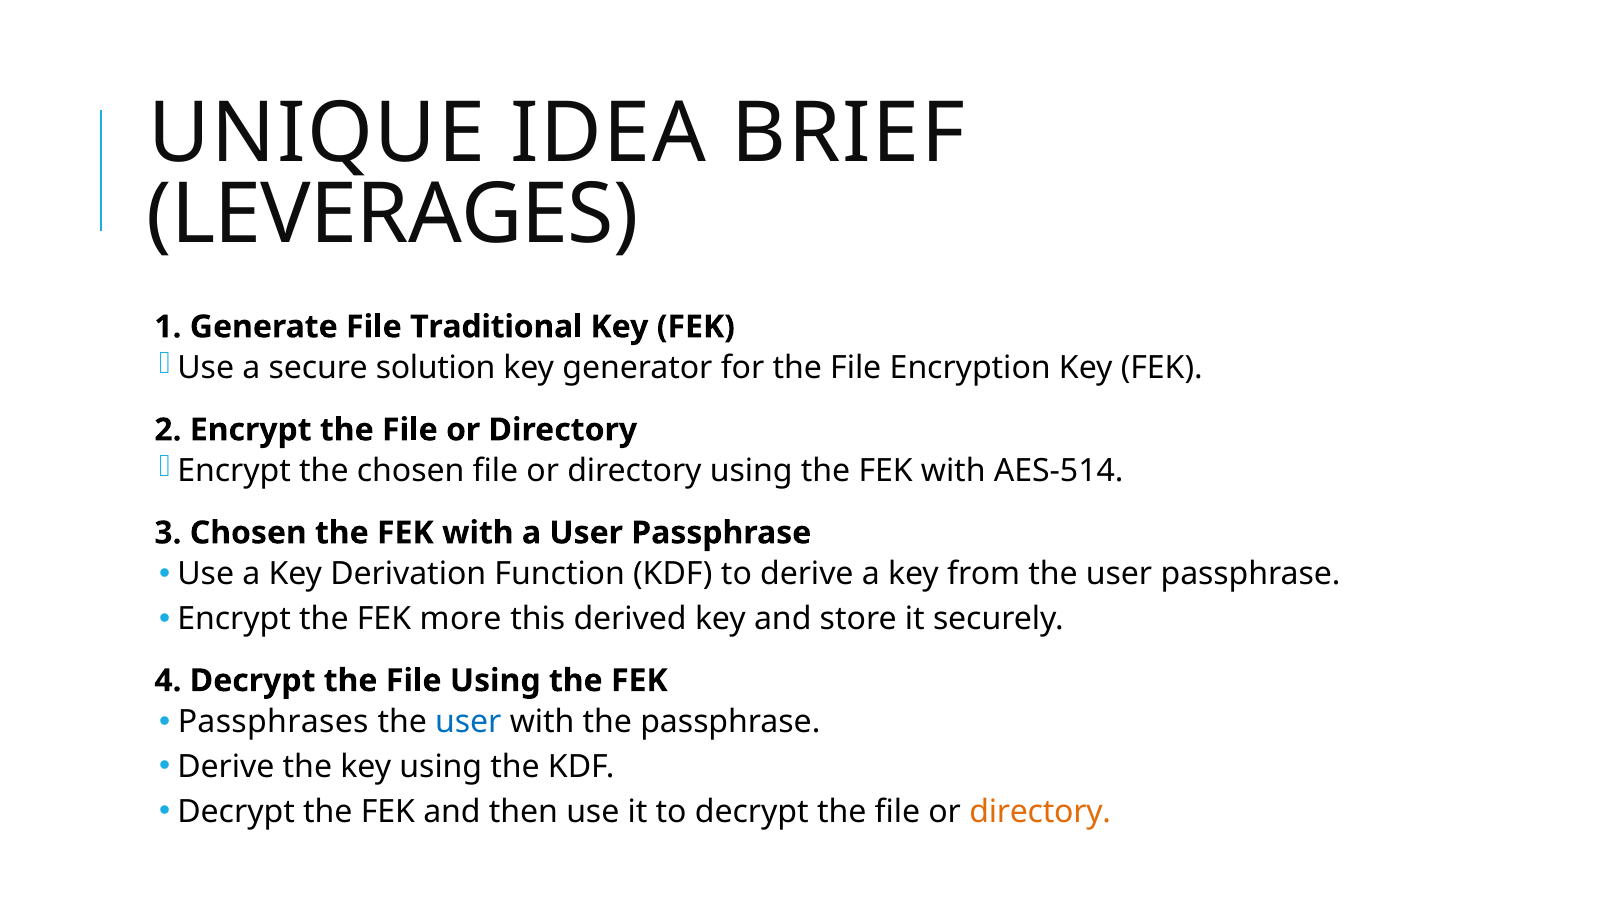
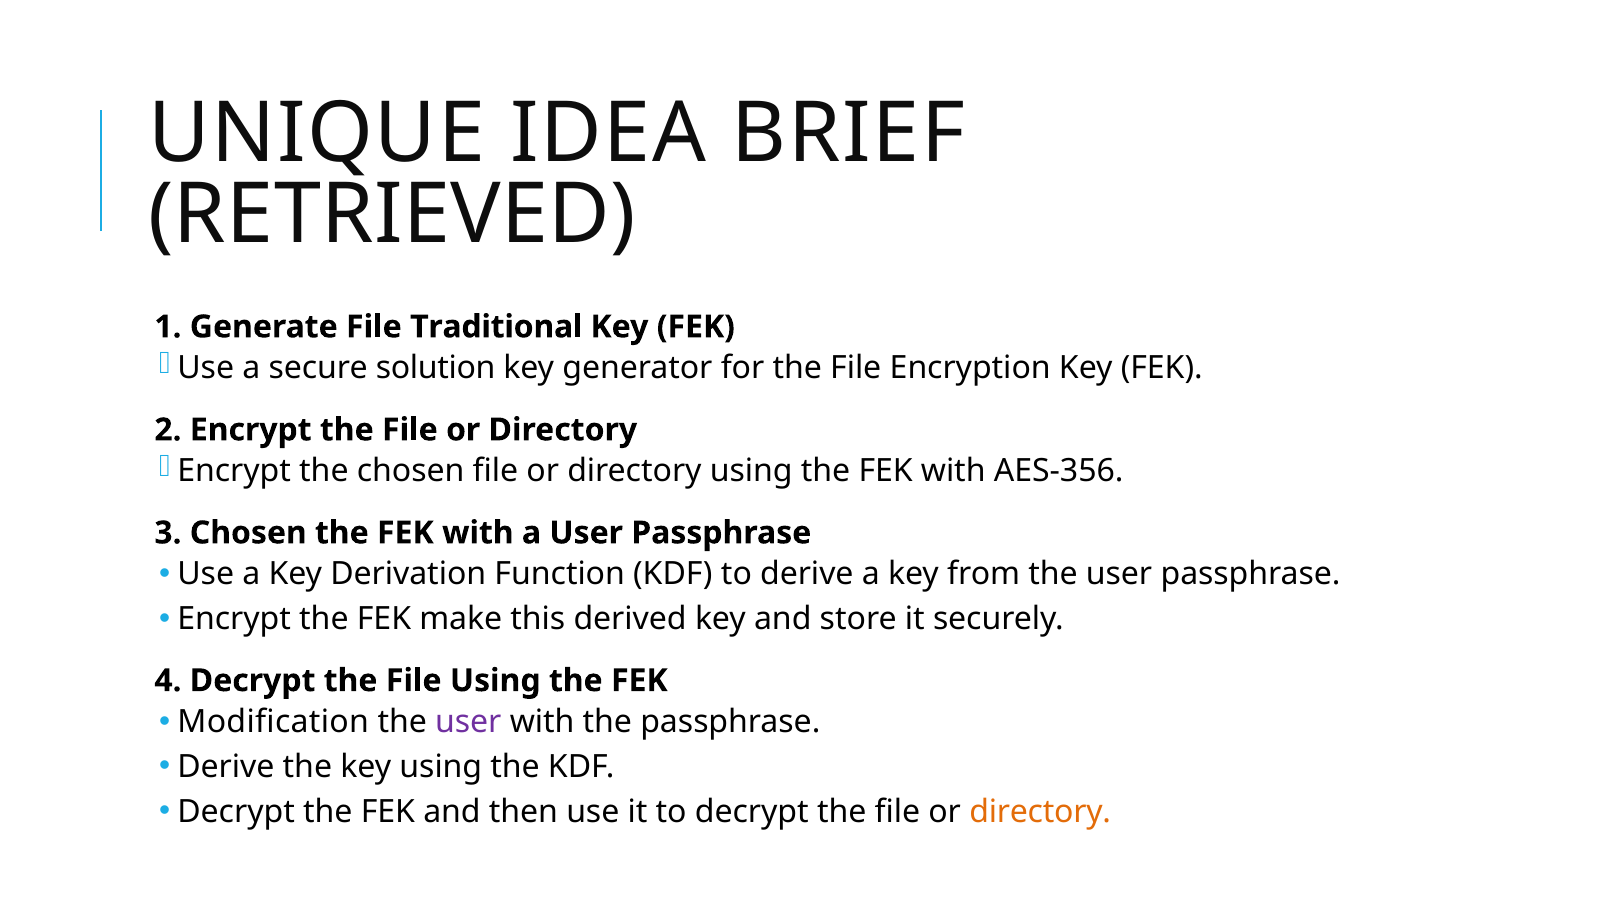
LEVERAGES: LEVERAGES -> RETRIEVED (392, 214)
AES-514: AES-514 -> AES-356 (1059, 471)
more: more -> make (461, 619)
Passphrases: Passphrases -> Modification (273, 722)
user colour: blue -> purple (468, 722)
